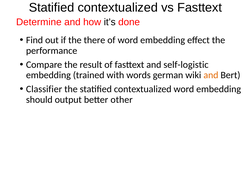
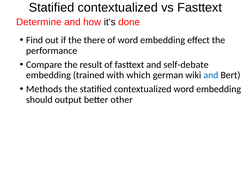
self-logistic: self-logistic -> self-debate (186, 65)
words: words -> which (138, 75)
and colour: orange -> blue (211, 75)
Classifier: Classifier -> Methods (44, 89)
